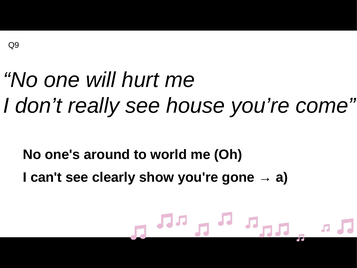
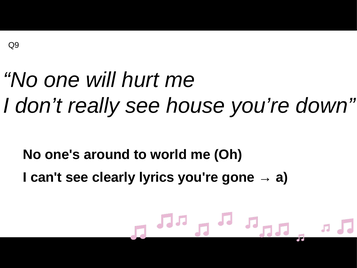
come: come -> down (325, 106)
show: show -> lyrics (157, 177)
